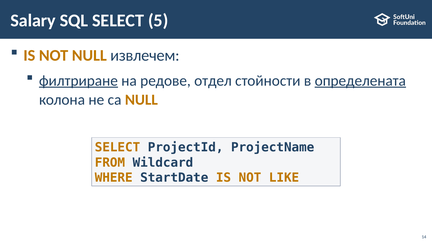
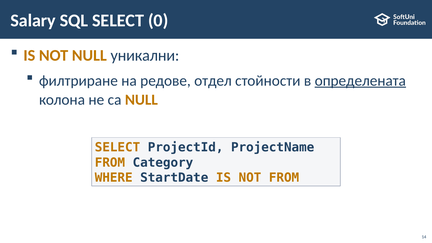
5: 5 -> 0 (158, 20)
извлечем: извлечем -> уникални (145, 55)
филтриране underline: present -> none (78, 81)
Wildcard: Wildcard -> Category (163, 163)
NOT LIKE: LIKE -> FROM (284, 178)
